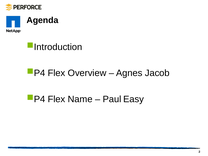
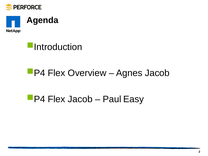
Flex Name: Name -> Jacob (80, 99)
